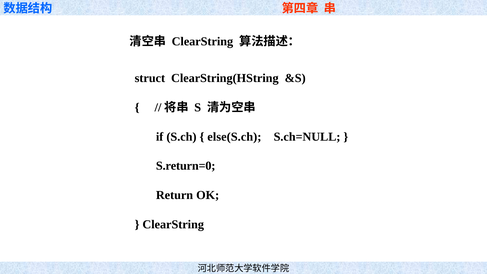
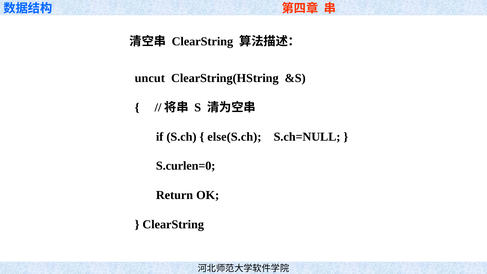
struct: struct -> uncut (150, 78)
S.return=0: S.return=0 -> S.curlen=0 (186, 166)
